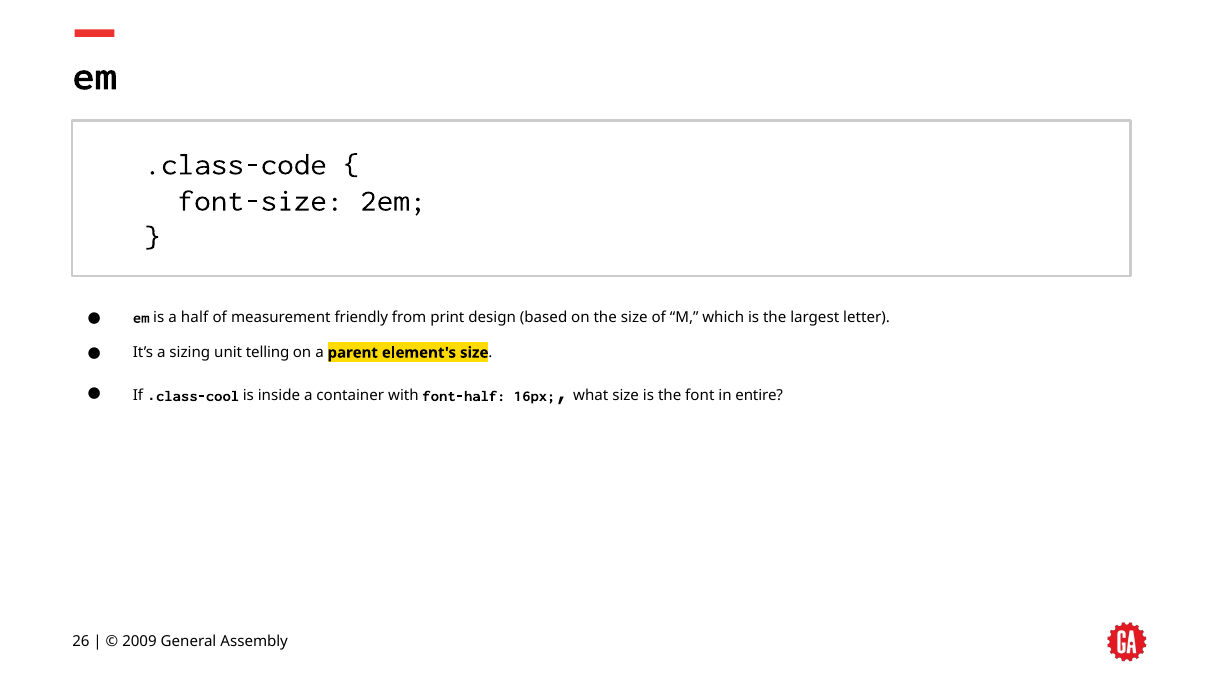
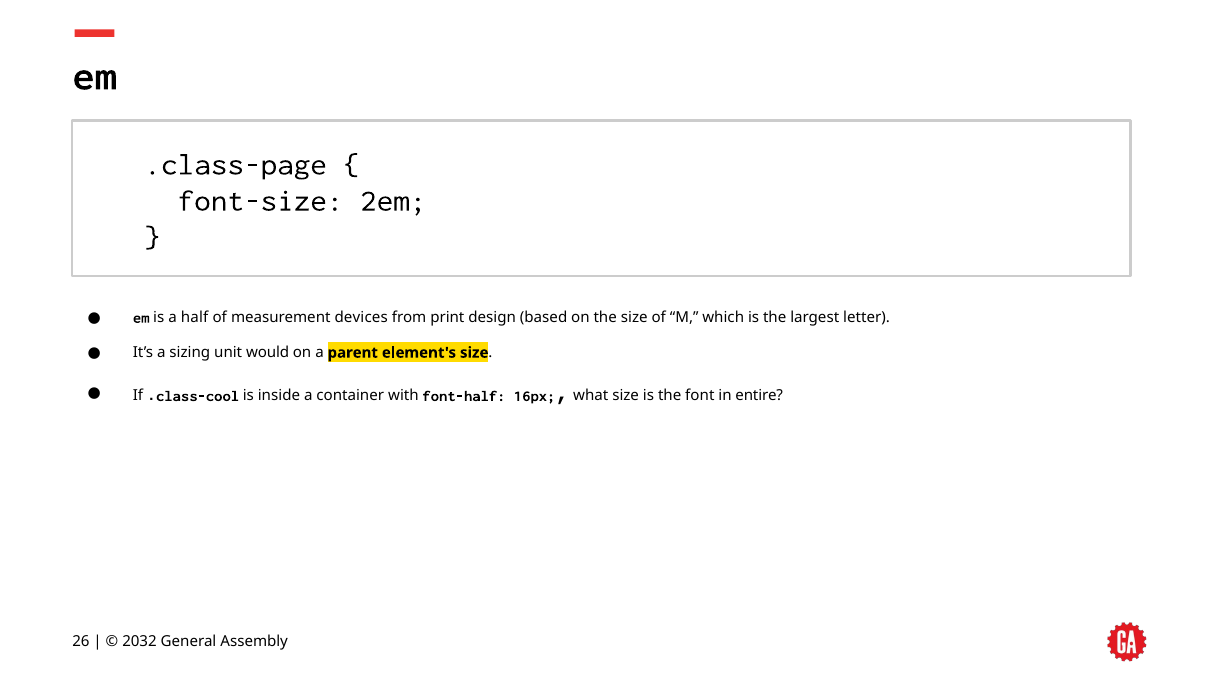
.class-code: .class-code -> .class-page (236, 164)
friendly: friendly -> devices (361, 318)
telling: telling -> would (268, 353)
2009: 2009 -> 2032 (139, 642)
